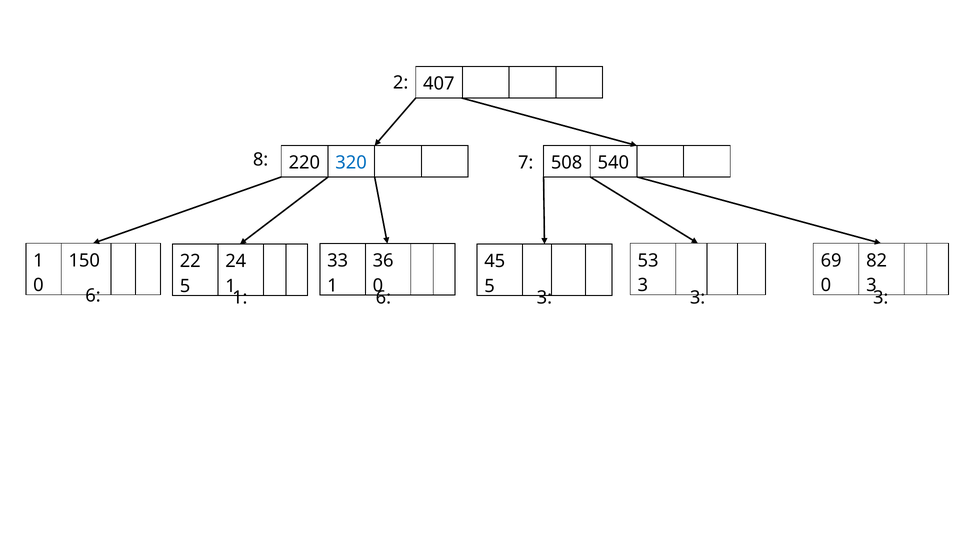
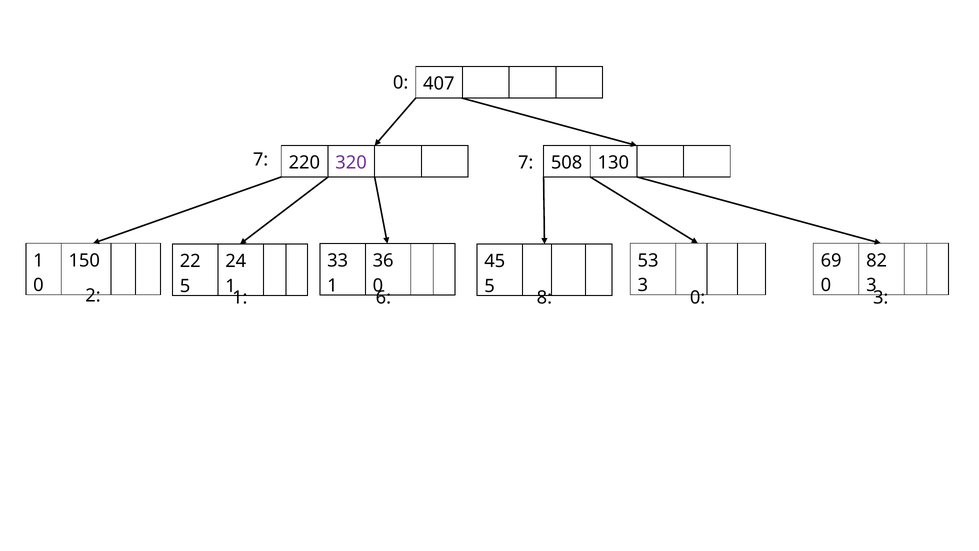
2: 2 -> 0 (401, 82)
8: 8 -> 7 (261, 160)
320 colour: blue -> purple (351, 163)
540: 540 -> 130 (613, 163)
6: 6 -> 2 (93, 296)
1 3: 3 -> 8 (544, 297)
3: 3 -> 0 (698, 297)
